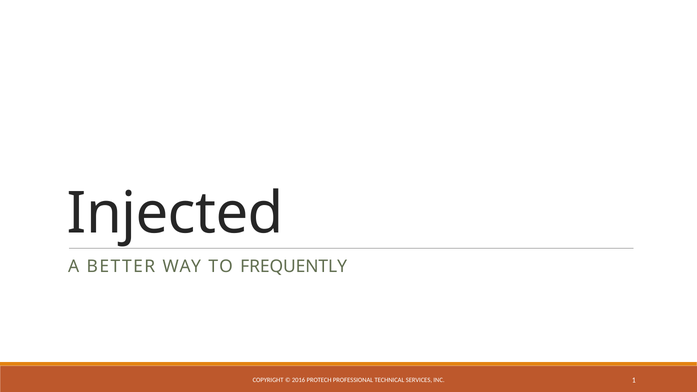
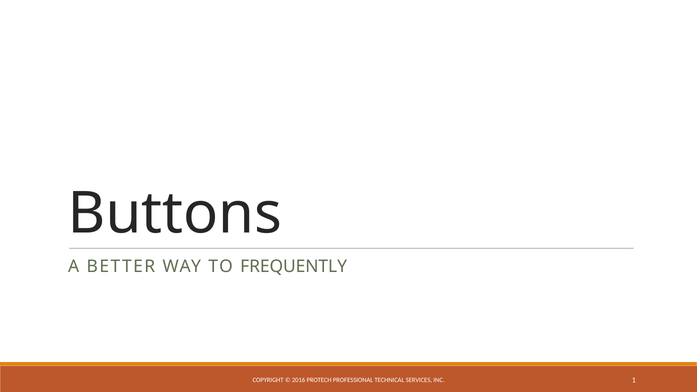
Injected: Injected -> Buttons (175, 214)
